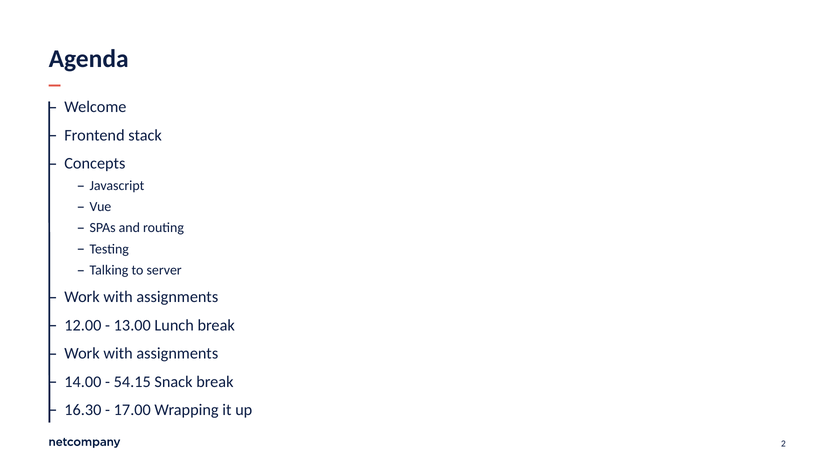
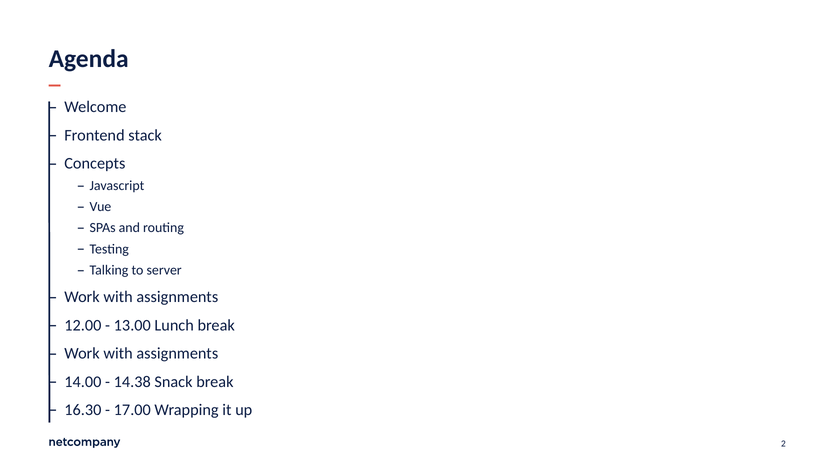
54.15: 54.15 -> 14.38 (132, 381)
